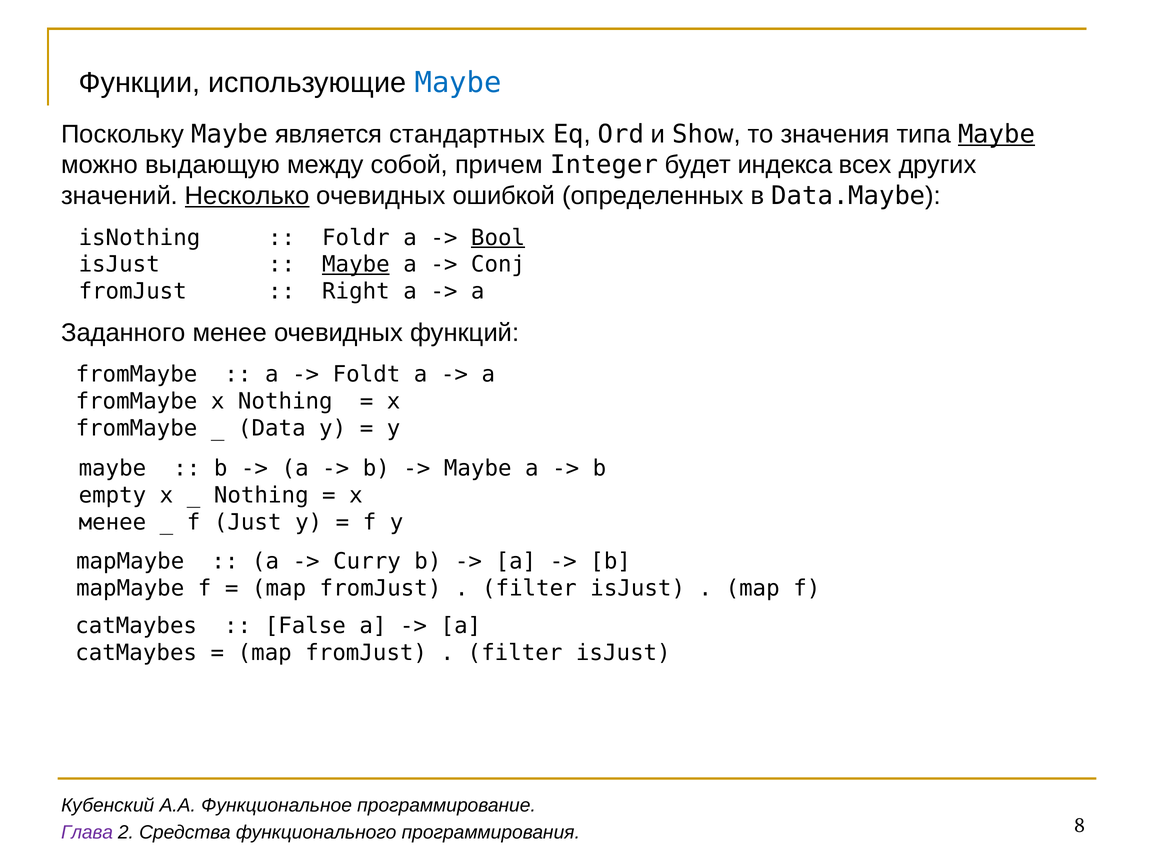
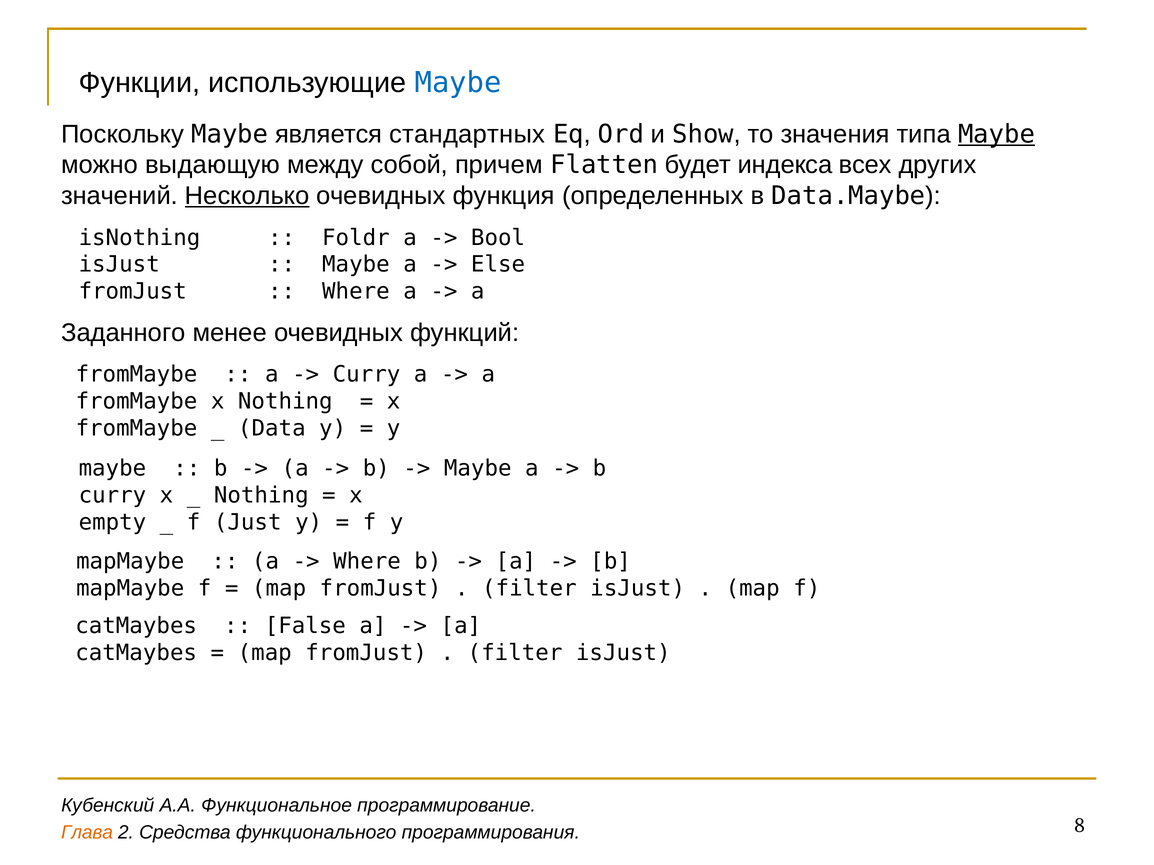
Integer: Integer -> Flatten (604, 165)
ошибкой: ошибкой -> функция (504, 196)
Bool underline: present -> none (498, 238)
Maybe underline: present -> none (356, 265)
Conj: Conj -> Else (498, 265)
Right: Right -> Where (356, 292)
Foldt: Foldt -> Curry (367, 375)
empty: empty -> curry (112, 496)
менее: менее -> empty (112, 523)
Curry: Curry -> Where (367, 562)
Глава colour: purple -> orange (87, 833)
